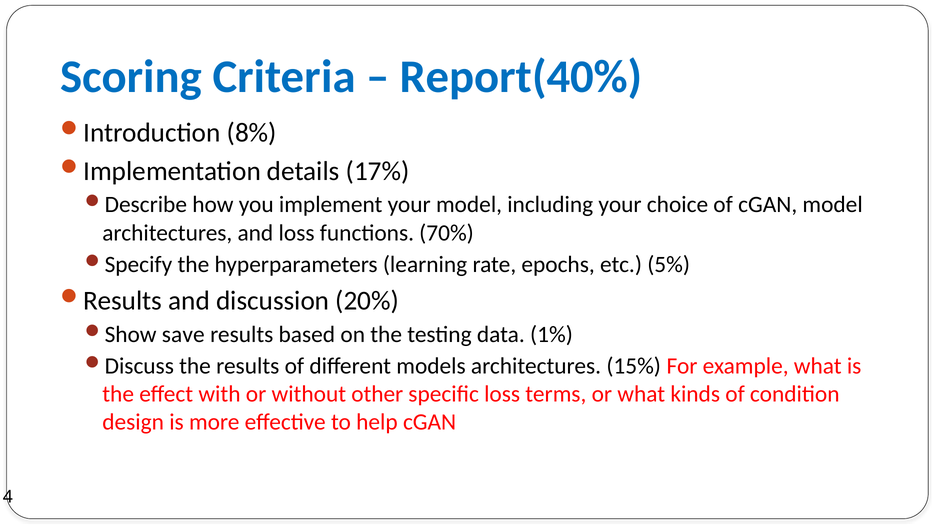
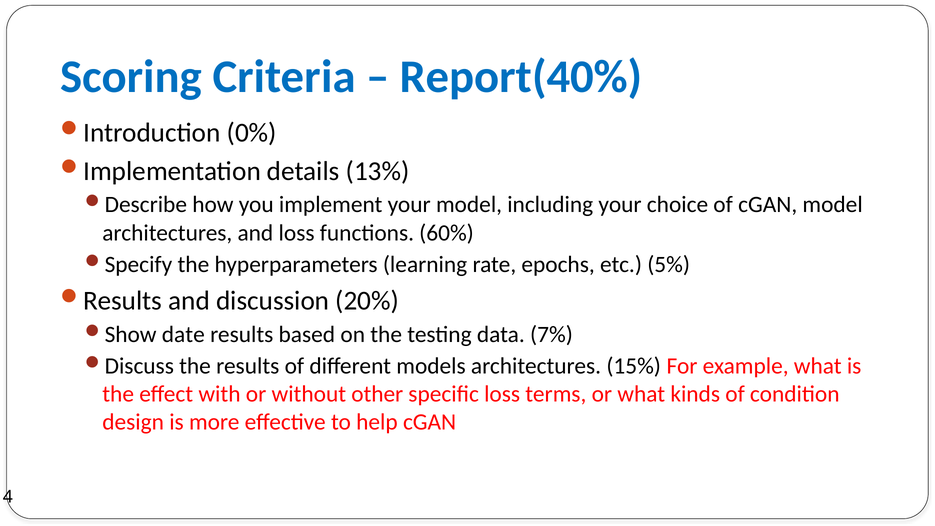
8%: 8% -> 0% (252, 133)
17%: 17% -> 13% (378, 171)
70%: 70% -> 60% (447, 233)
save: save -> date (183, 334)
1%: 1% -> 7% (551, 334)
